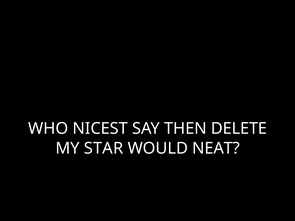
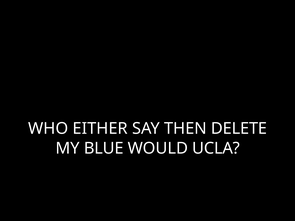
NICEST: NICEST -> EITHER (100, 129)
STAR: STAR -> BLUE (104, 148)
NEAT: NEAT -> UCLA (216, 148)
